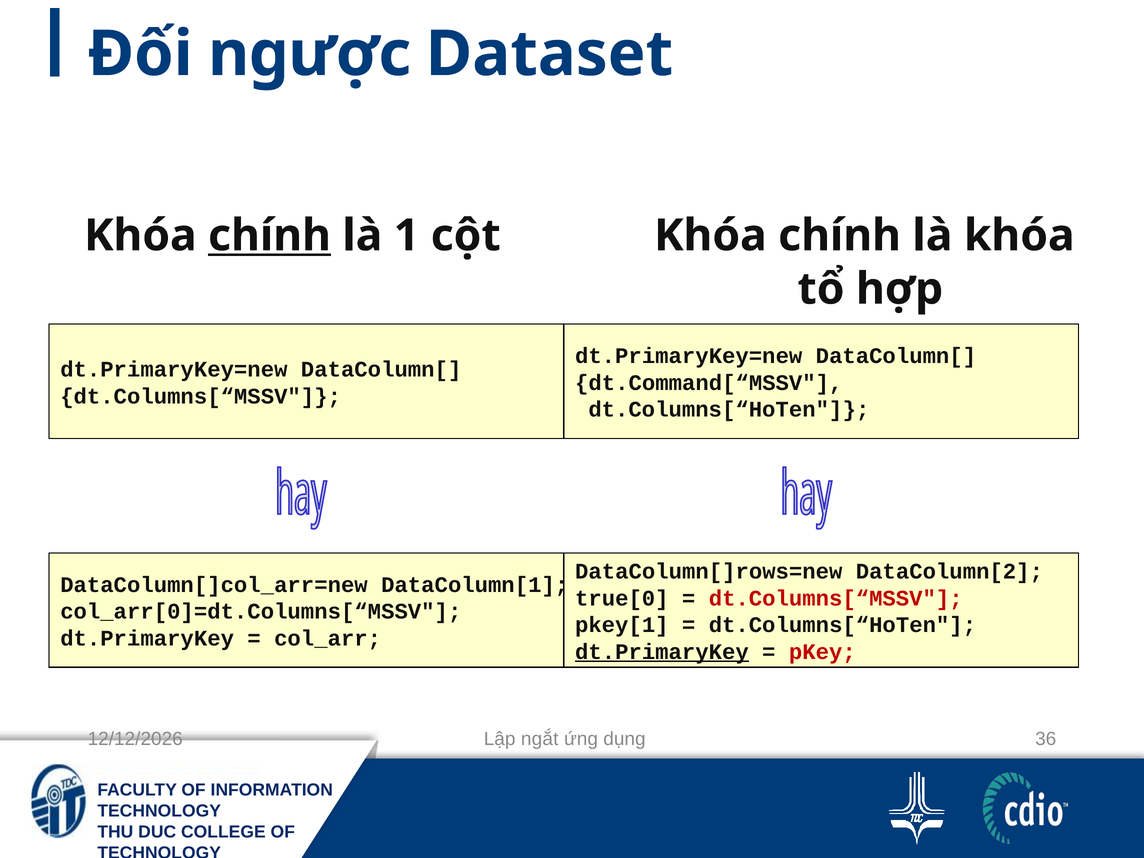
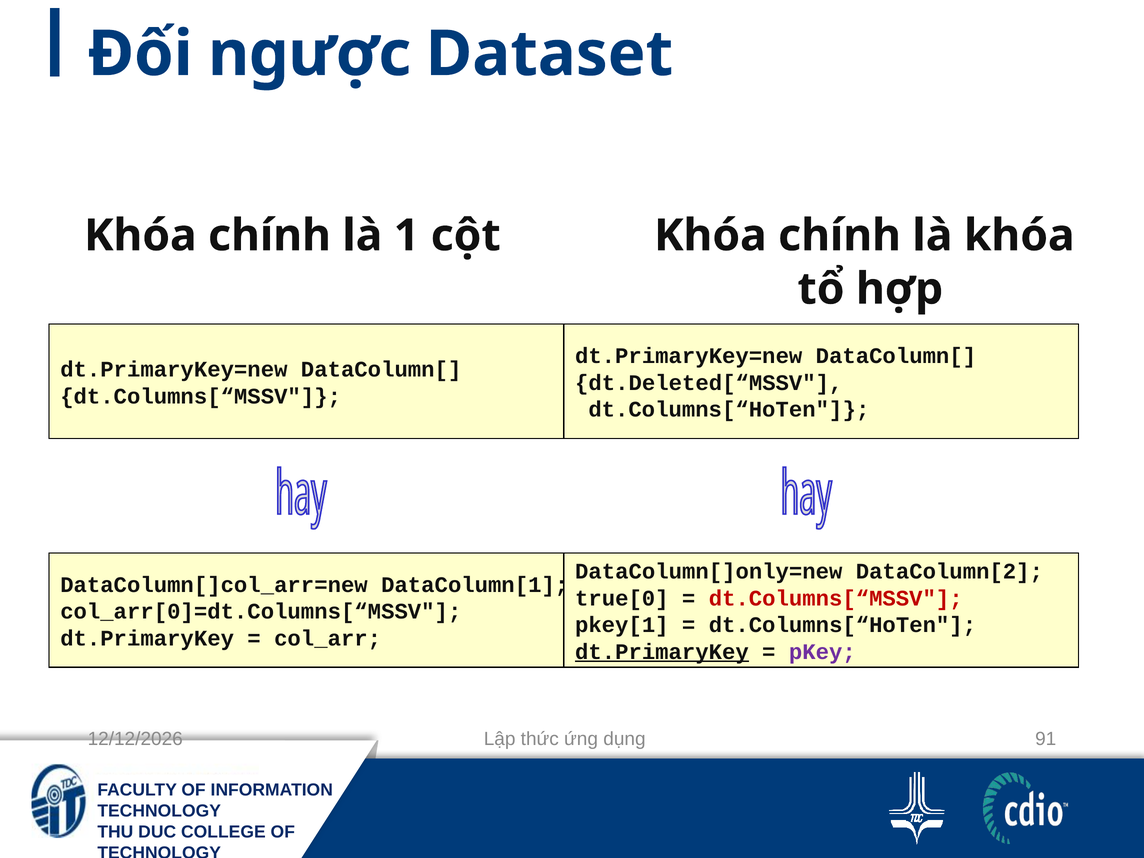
chính underline: present -> none (270, 236)
dt.Command[“MSSV: dt.Command[“MSSV -> dt.Deleted[“MSSV (709, 383)
DataColumn[]rows=new: DataColumn[]rows=new -> DataColumn[]only=new (709, 572)
pKey colour: red -> purple (822, 652)
ngắt: ngắt -> thức (540, 739)
36: 36 -> 91 (1046, 739)
